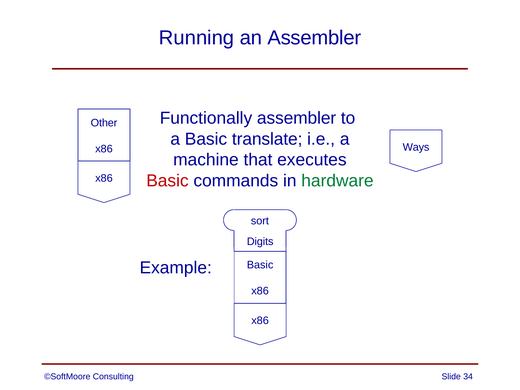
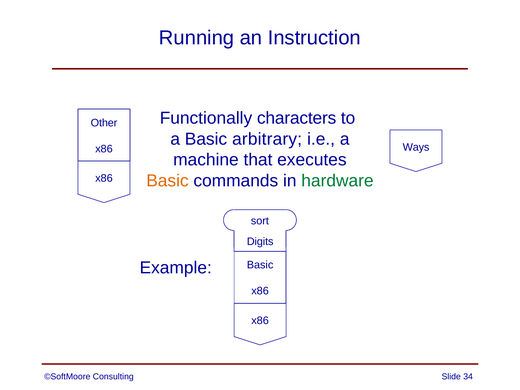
an Assembler: Assembler -> Instruction (314, 38)
Functionally assembler: assembler -> characters (297, 118)
translate: translate -> arbitrary (267, 139)
Basic colour: red -> orange (167, 181)
